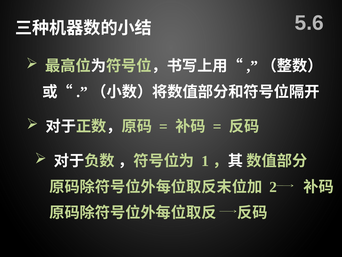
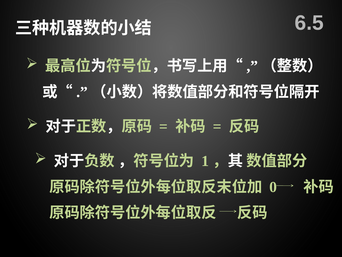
5.6: 5.6 -> 6.5 (309, 23)
2: 2 -> 0 (273, 187)
